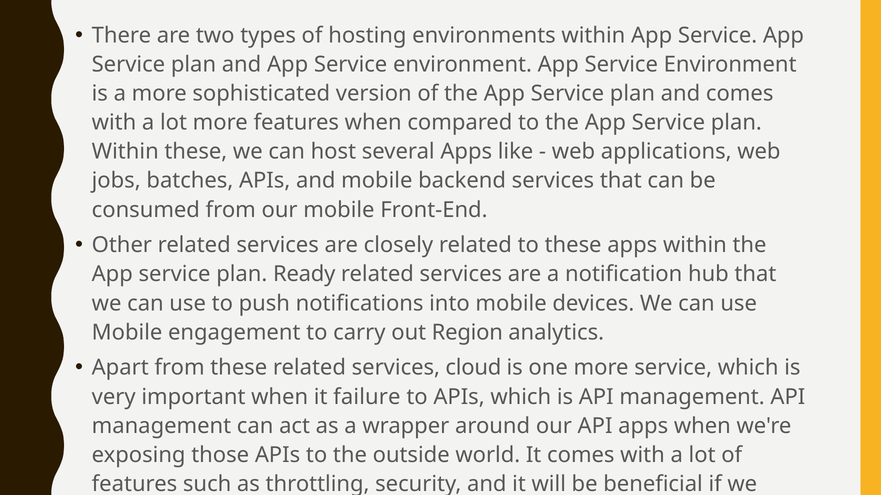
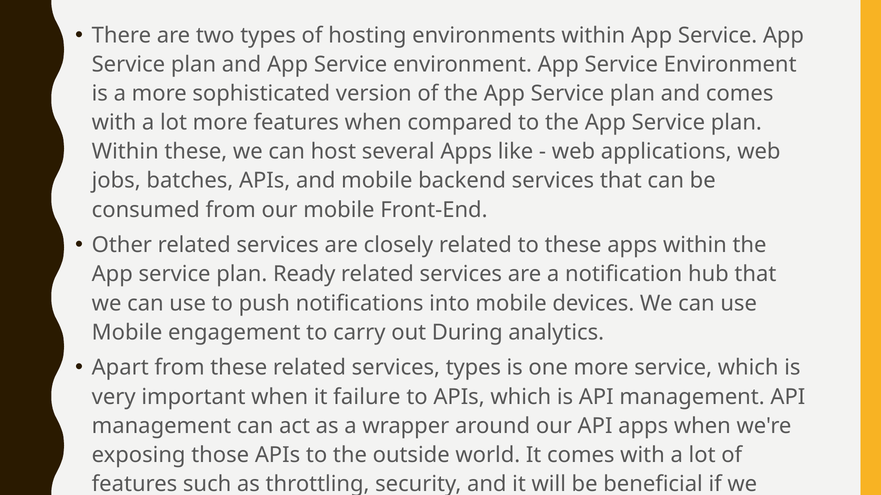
Region: Region -> During (467, 333)
services cloud: cloud -> types (473, 368)
